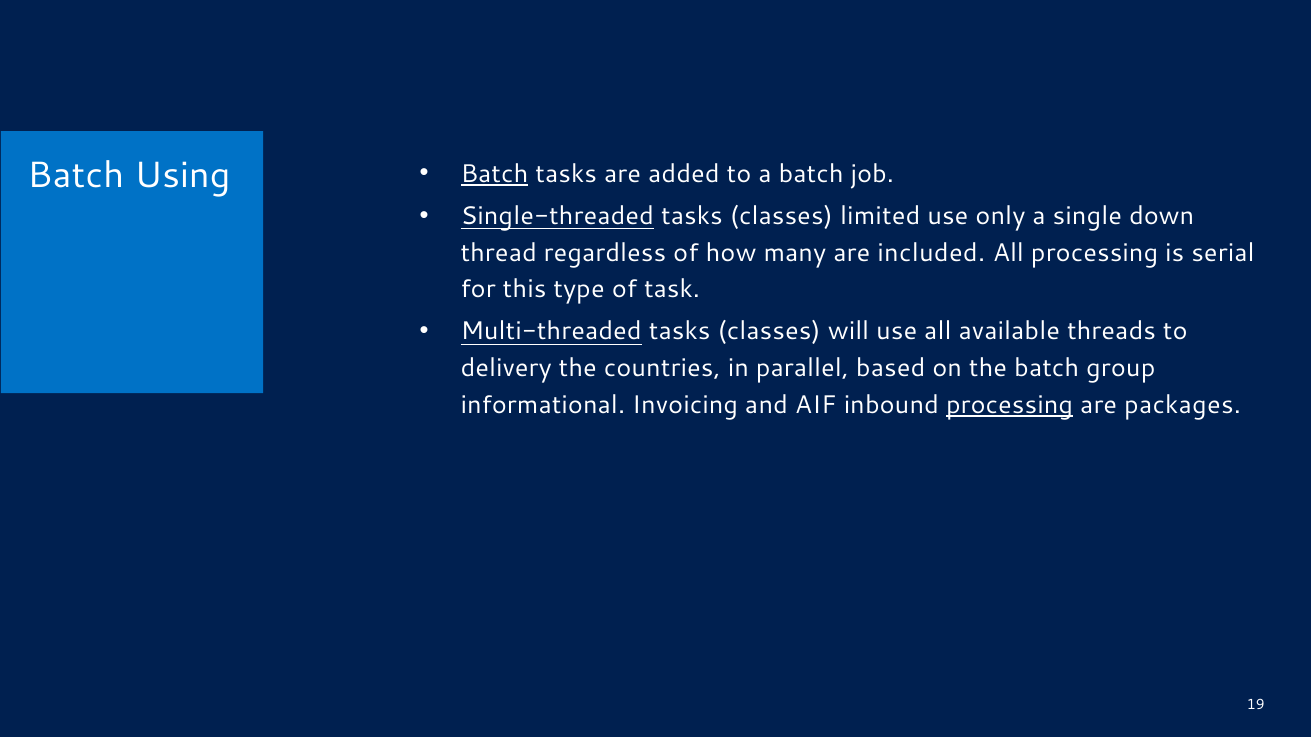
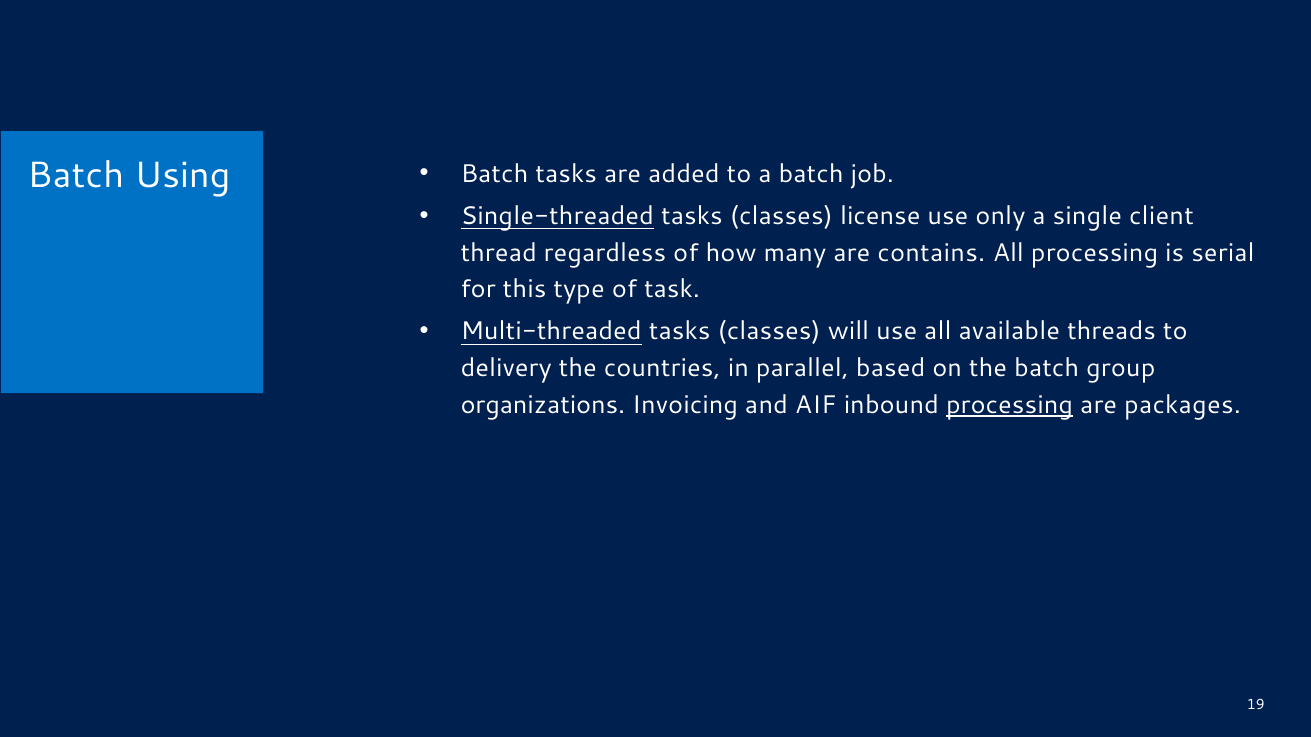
Batch underline: present -> none (494, 174)
limited: limited -> license (880, 216)
down: down -> client (1162, 216)
included: included -> contains (931, 253)
informational: informational -> organizations (543, 405)
